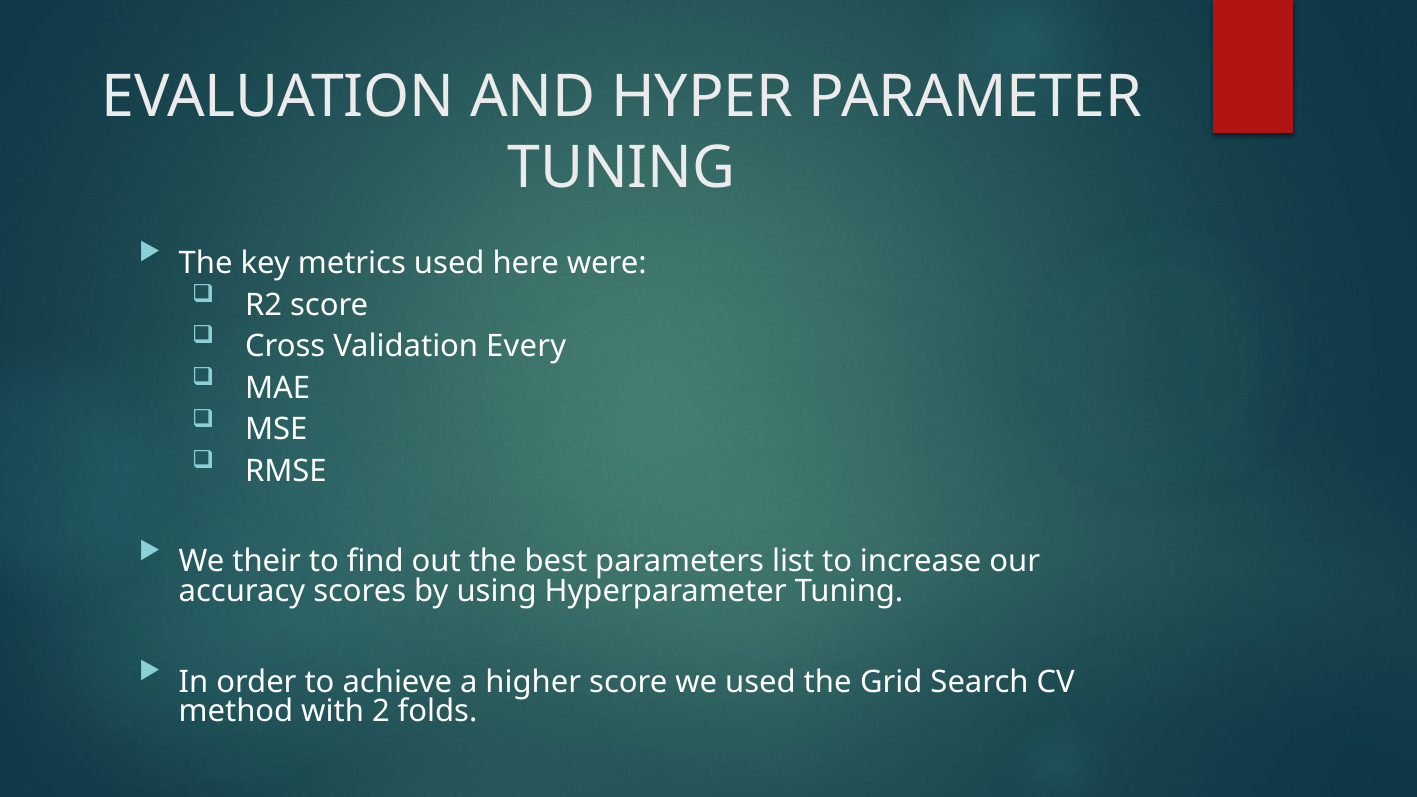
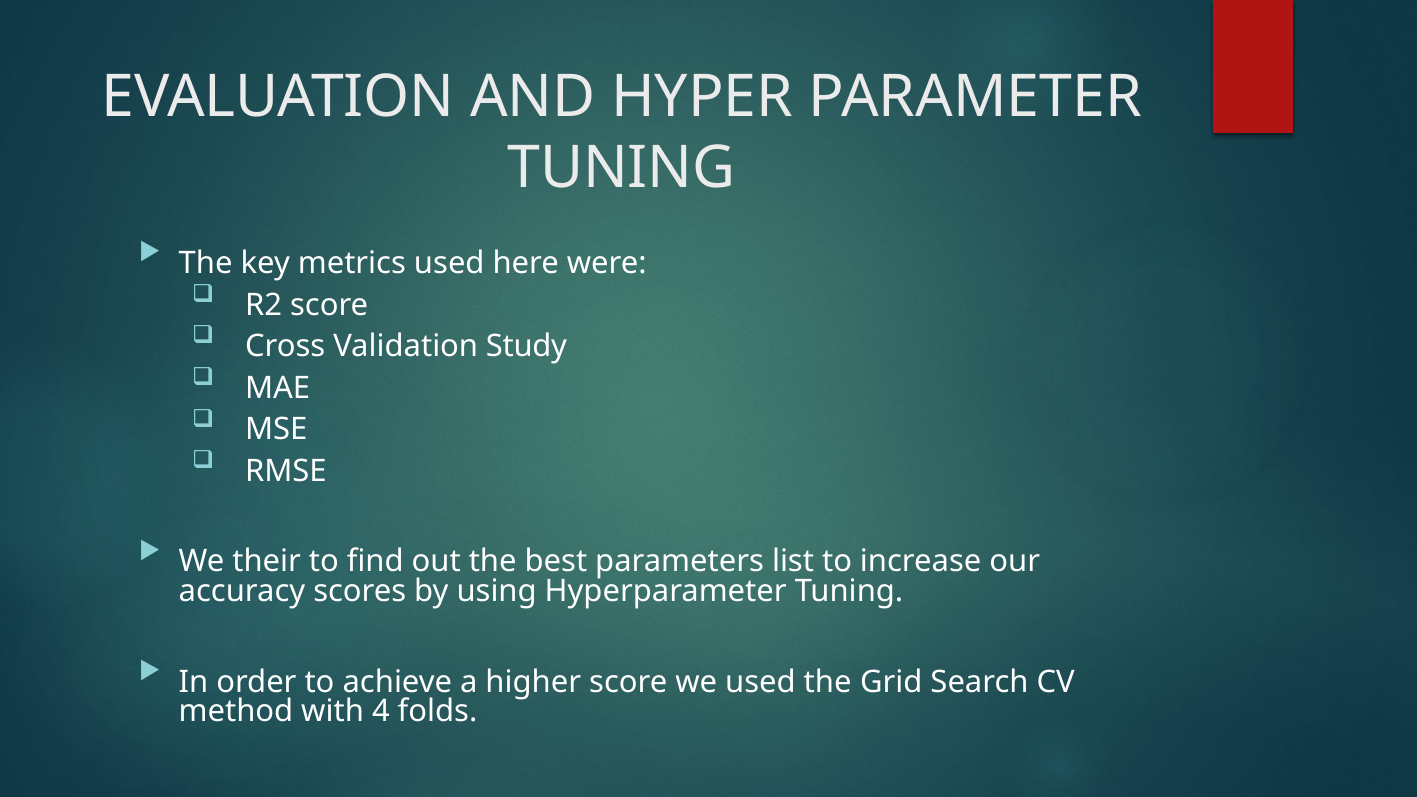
Every: Every -> Study (526, 347)
2: 2 -> 4 (381, 712)
